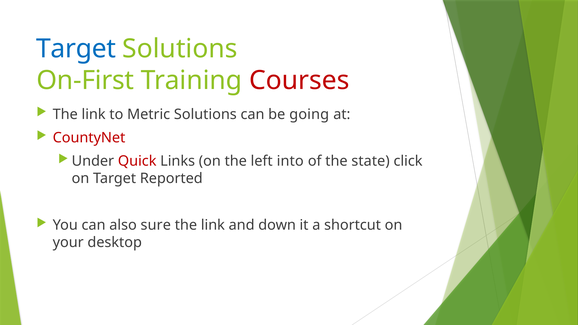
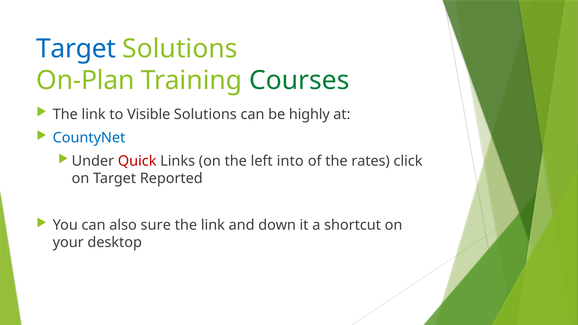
On-First: On-First -> On-Plan (85, 81)
Courses colour: red -> green (299, 81)
Metric: Metric -> Visible (149, 114)
going: going -> highly (309, 114)
CountyNet colour: red -> blue (89, 138)
state: state -> rates (371, 161)
